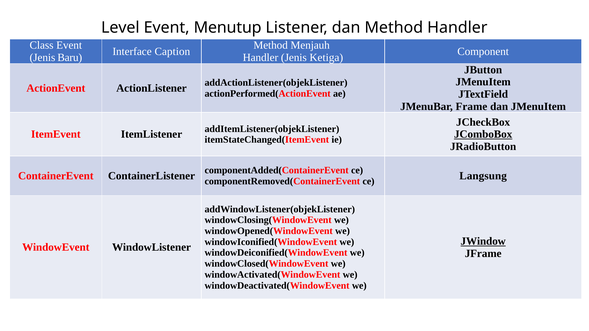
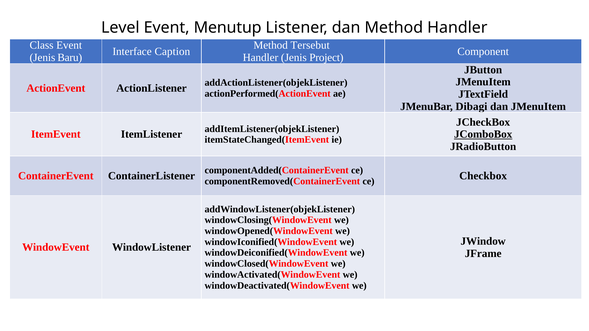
Menjauh: Menjauh -> Tersebut (310, 45)
Ketiga: Ketiga -> Project (326, 58)
Frame: Frame -> Dibagi (471, 106)
Langsung: Langsung -> Checkbox (483, 176)
JWindow underline: present -> none (483, 241)
